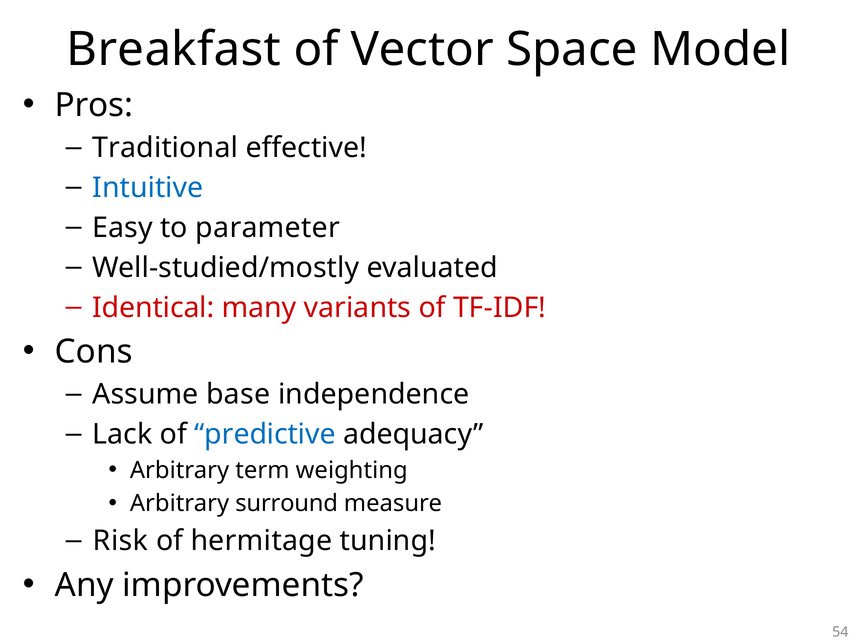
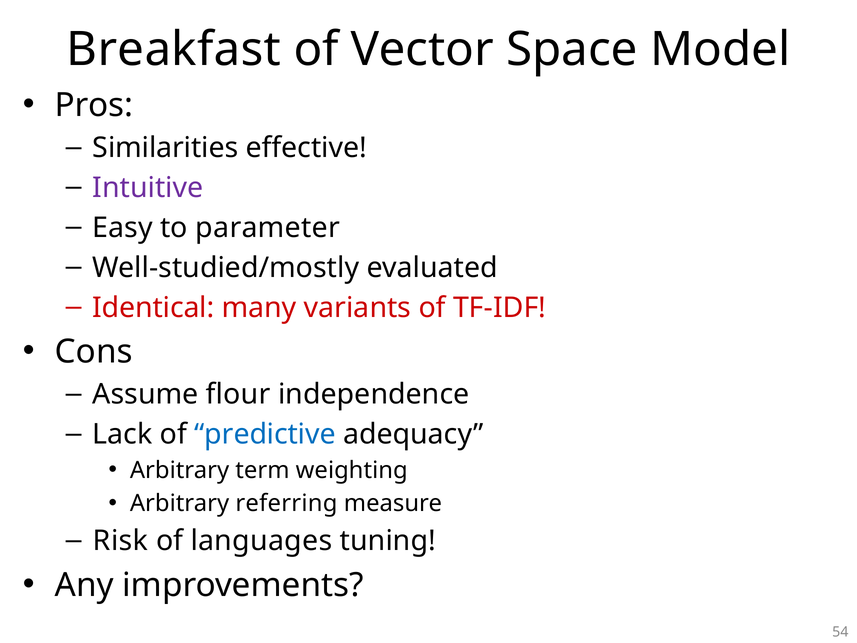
Traditional: Traditional -> Similarities (165, 148)
Intuitive colour: blue -> purple (148, 188)
base: base -> flour (238, 394)
surround: surround -> referring (286, 503)
hermitage: hermitage -> languages (261, 541)
